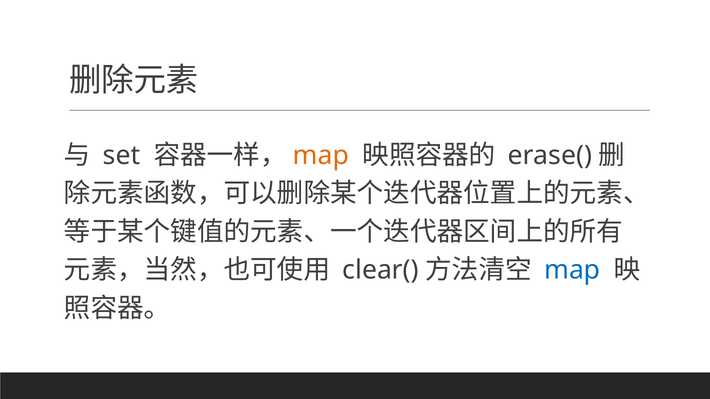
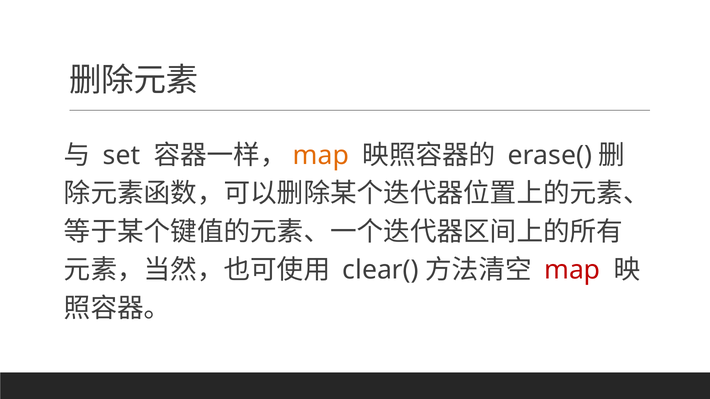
map colour: blue -> red (572, 270)
